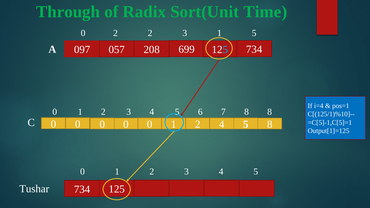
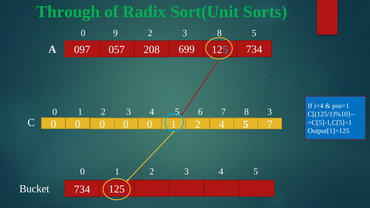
Time: Time -> Sorts (265, 12)
0 2: 2 -> 9 (115, 33)
3 1: 1 -> 8 (219, 33)
8 8: 8 -> 3 (270, 112)
5 8: 8 -> 7 (270, 124)
Tushar: Tushar -> Bucket (34, 189)
